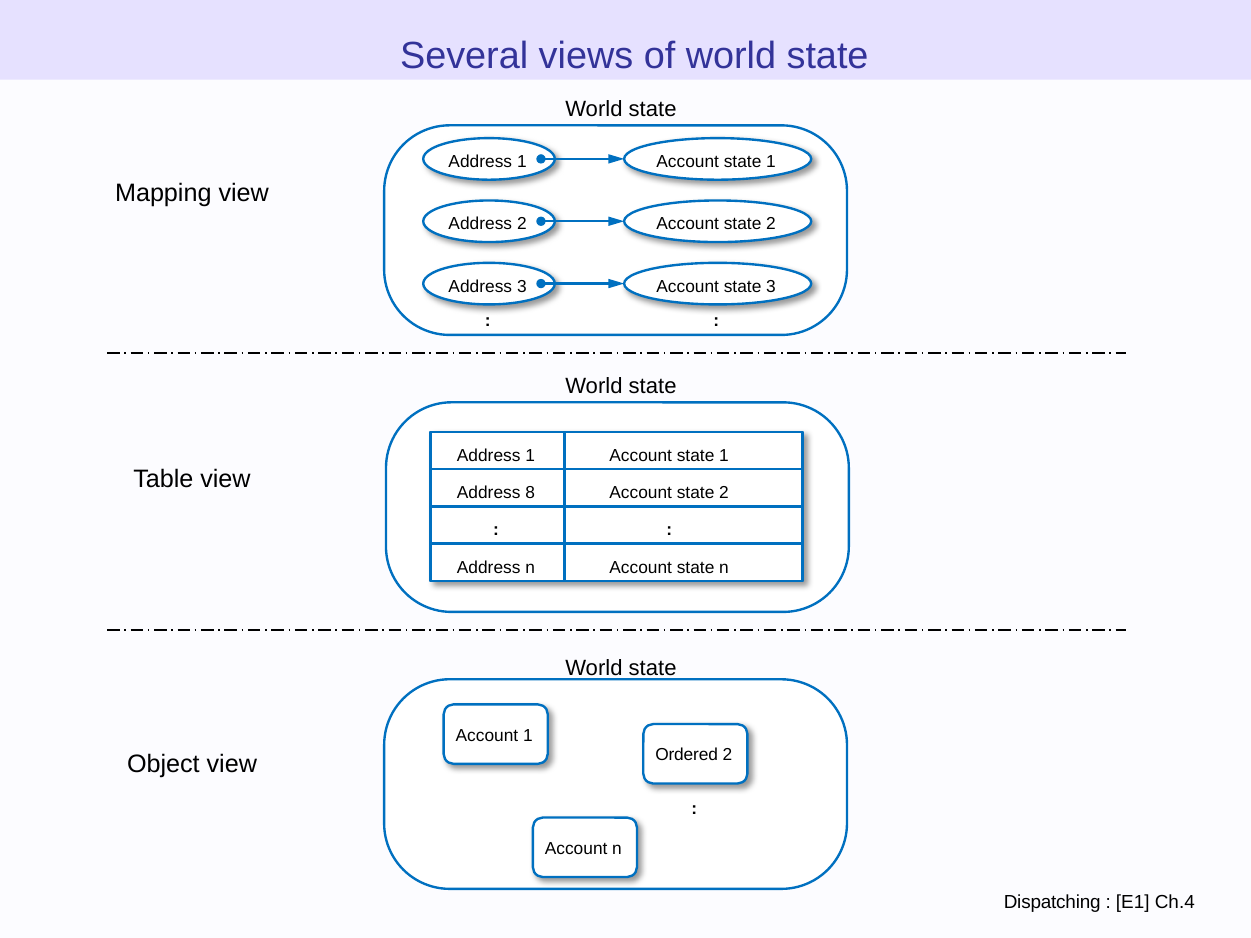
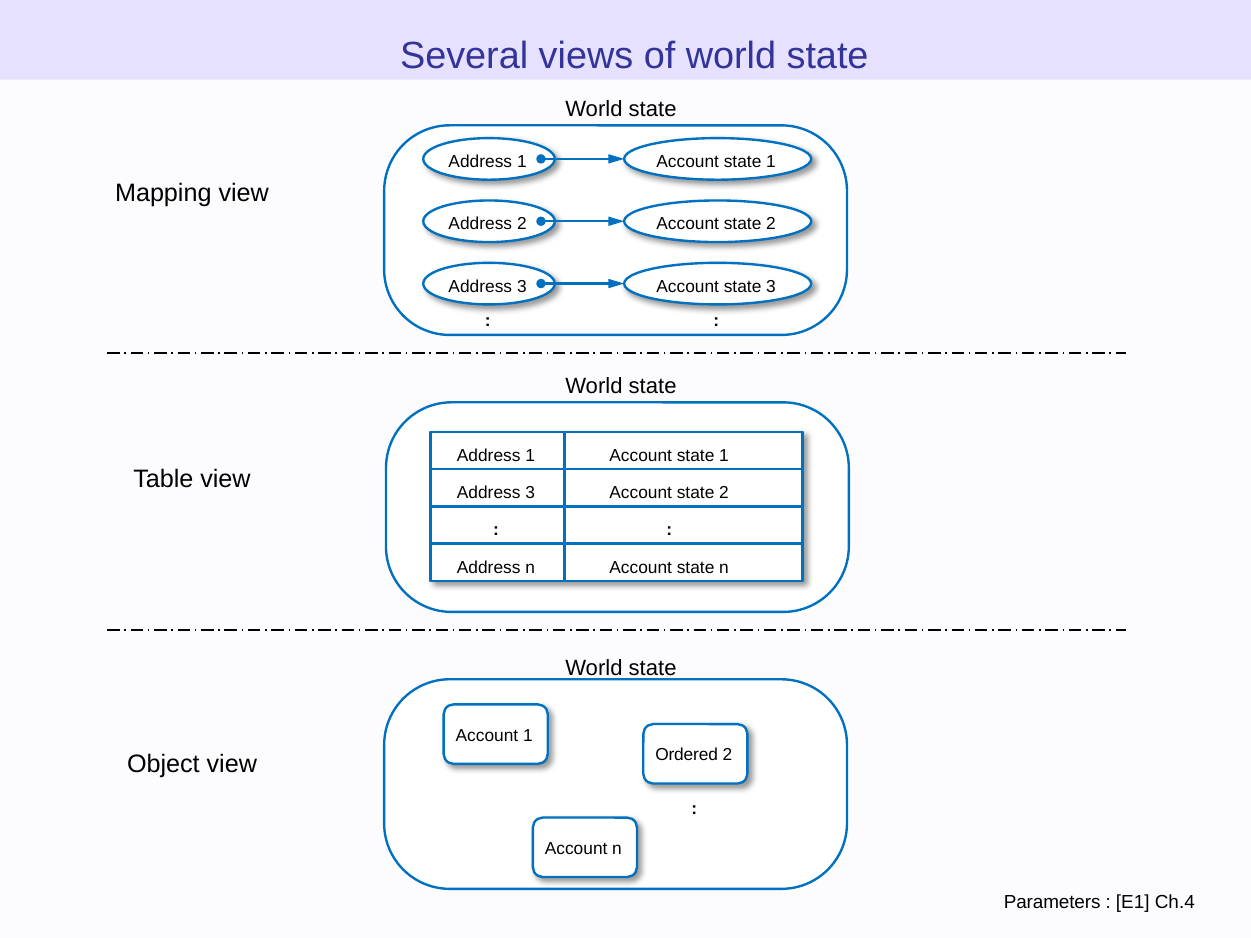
8: 8 -> 3 (530, 493)
Dispatching: Dispatching -> Parameters (1052, 902)
